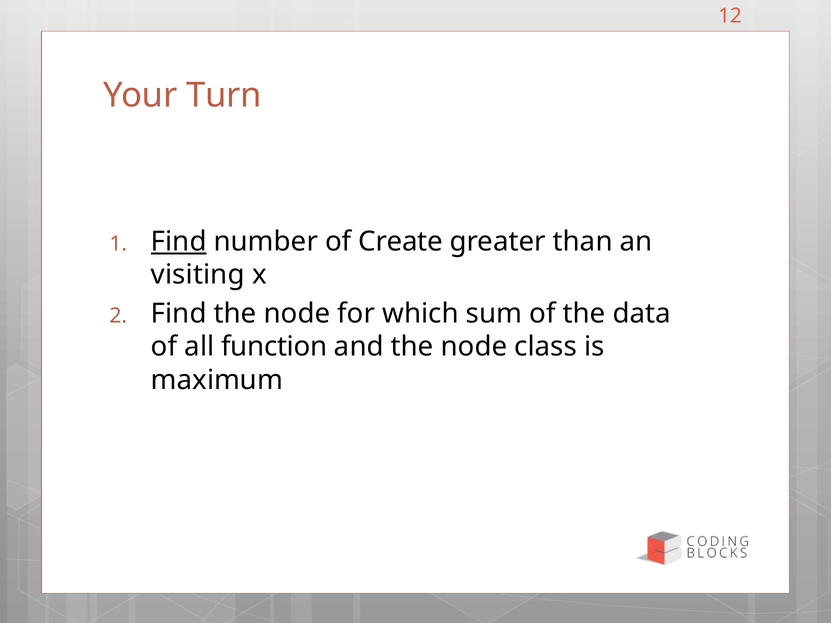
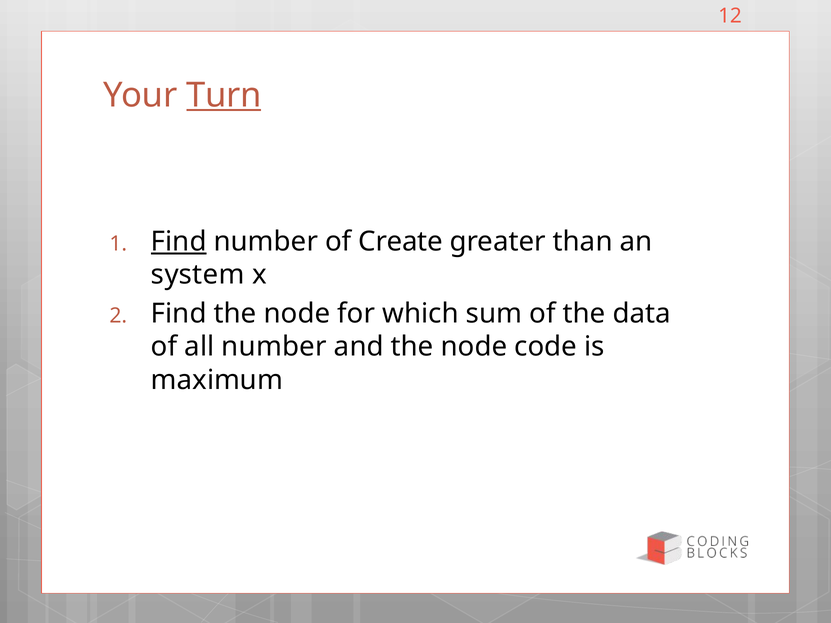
Turn underline: none -> present (224, 95)
visiting: visiting -> system (198, 275)
all function: function -> number (274, 347)
class: class -> code (546, 347)
